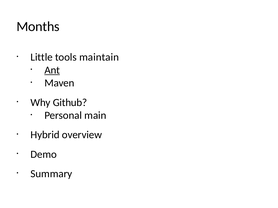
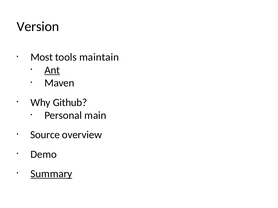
Months: Months -> Version (38, 27)
Little: Little -> Most (42, 57)
Hybrid: Hybrid -> Source (45, 135)
Summary underline: none -> present (51, 174)
